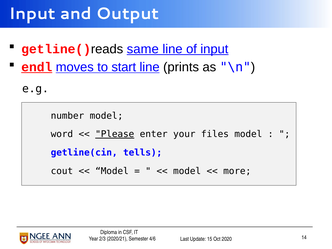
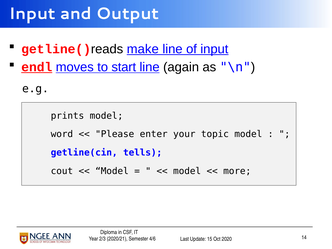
same: same -> make (143, 49)
prints: prints -> again (181, 67)
number: number -> prints (67, 116)
Please underline: present -> none (115, 134)
files: files -> topic (215, 134)
